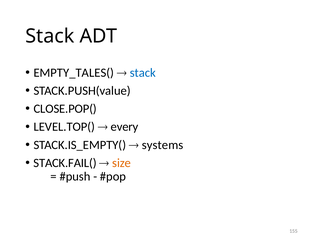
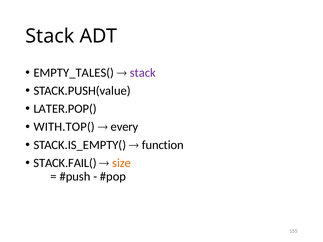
stack colour: blue -> purple (143, 73)
CLOSE.POP(: CLOSE.POP( -> LATER.POP( (65, 109)
LEVEL.TOP(: LEVEL.TOP( -> WITH.TOP( (64, 127)
systems: systems -> function (163, 145)
